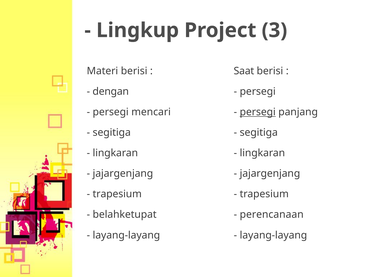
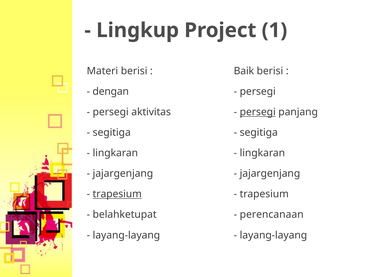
3: 3 -> 1 (274, 30)
Saat: Saat -> Baik (244, 71)
mencari: mencari -> aktivitas (151, 112)
trapesium underline: none -> present (117, 194)
